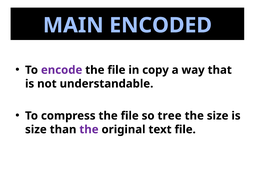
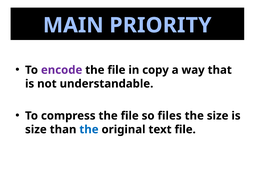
ENCODED: ENCODED -> PRIORITY (160, 25)
tree: tree -> files (170, 116)
the colour: purple -> blue (89, 129)
